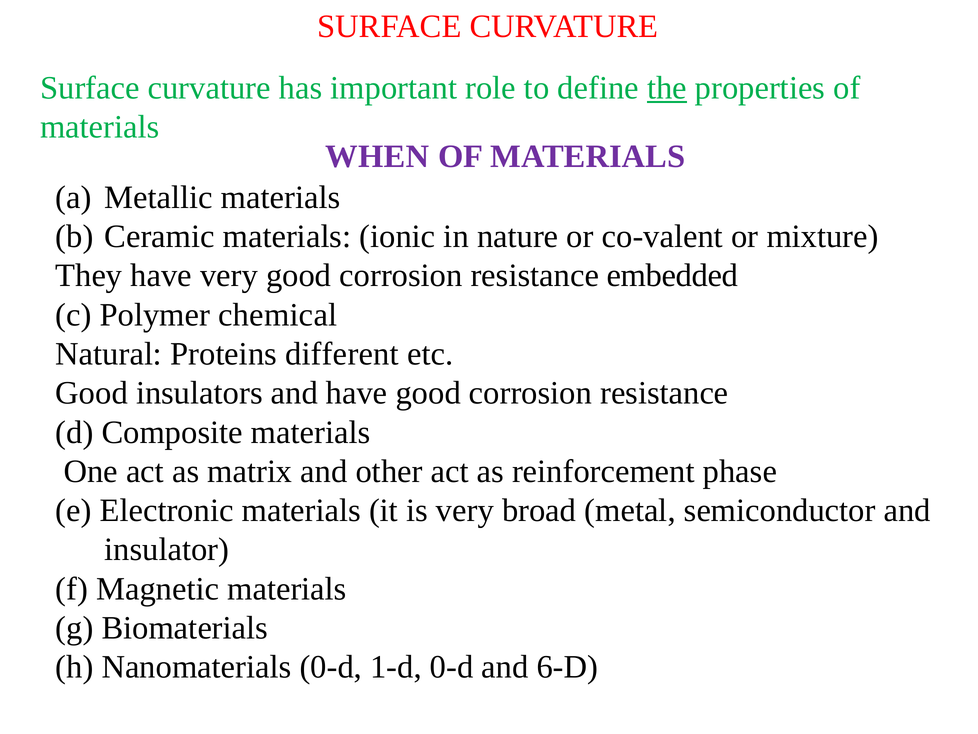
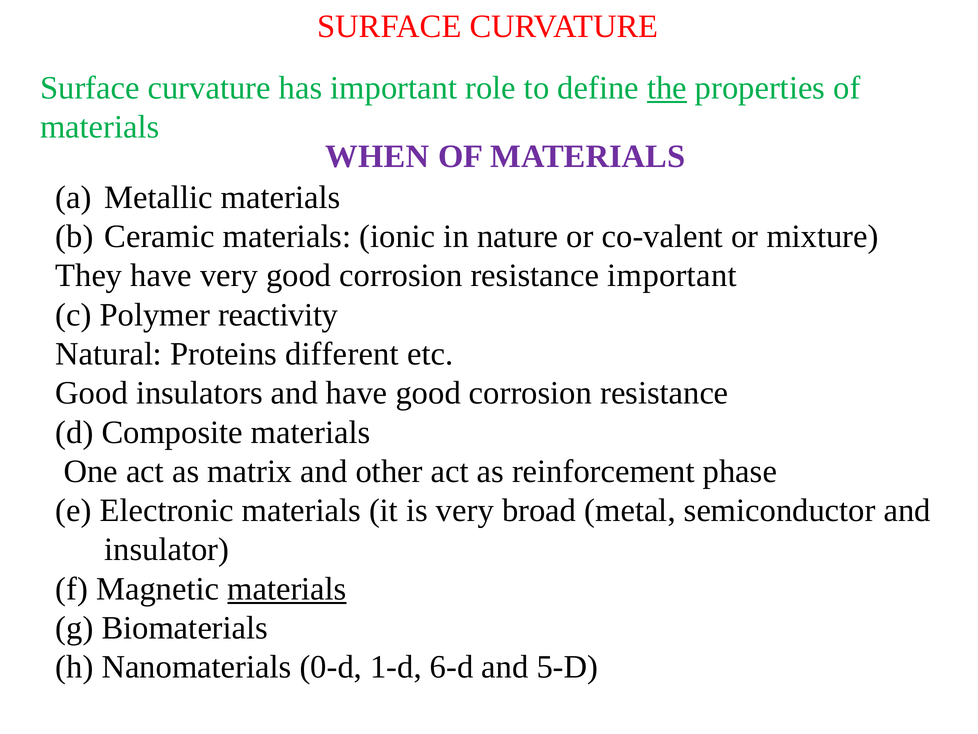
resistance embedded: embedded -> important (672, 275)
chemical: chemical -> reactivity (278, 315)
materials underline: none -> present (287, 588)
1-d 0-d: 0-d -> 6-d (452, 667)
6-D: 6-D -> 5-D (567, 667)
